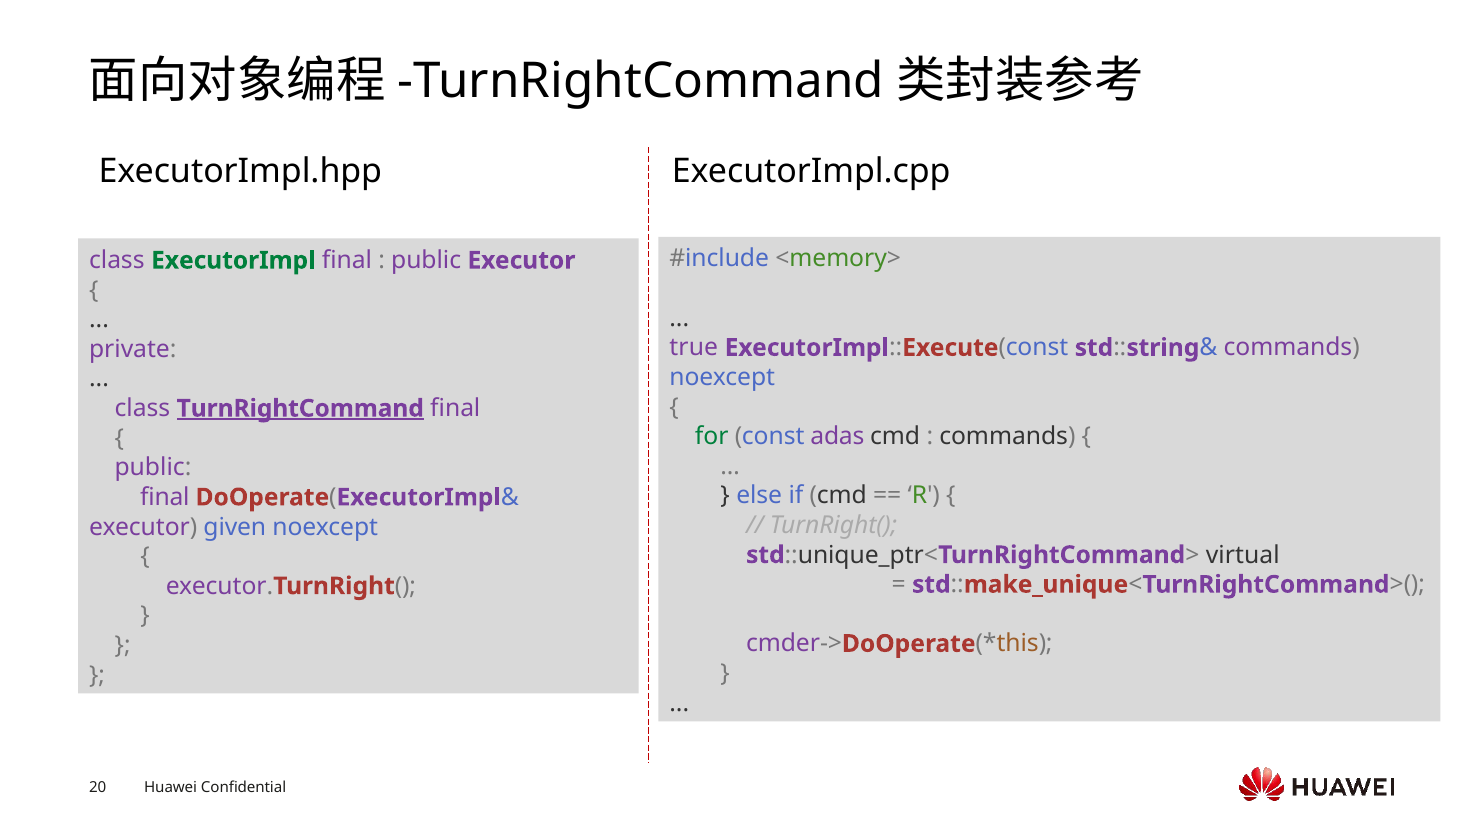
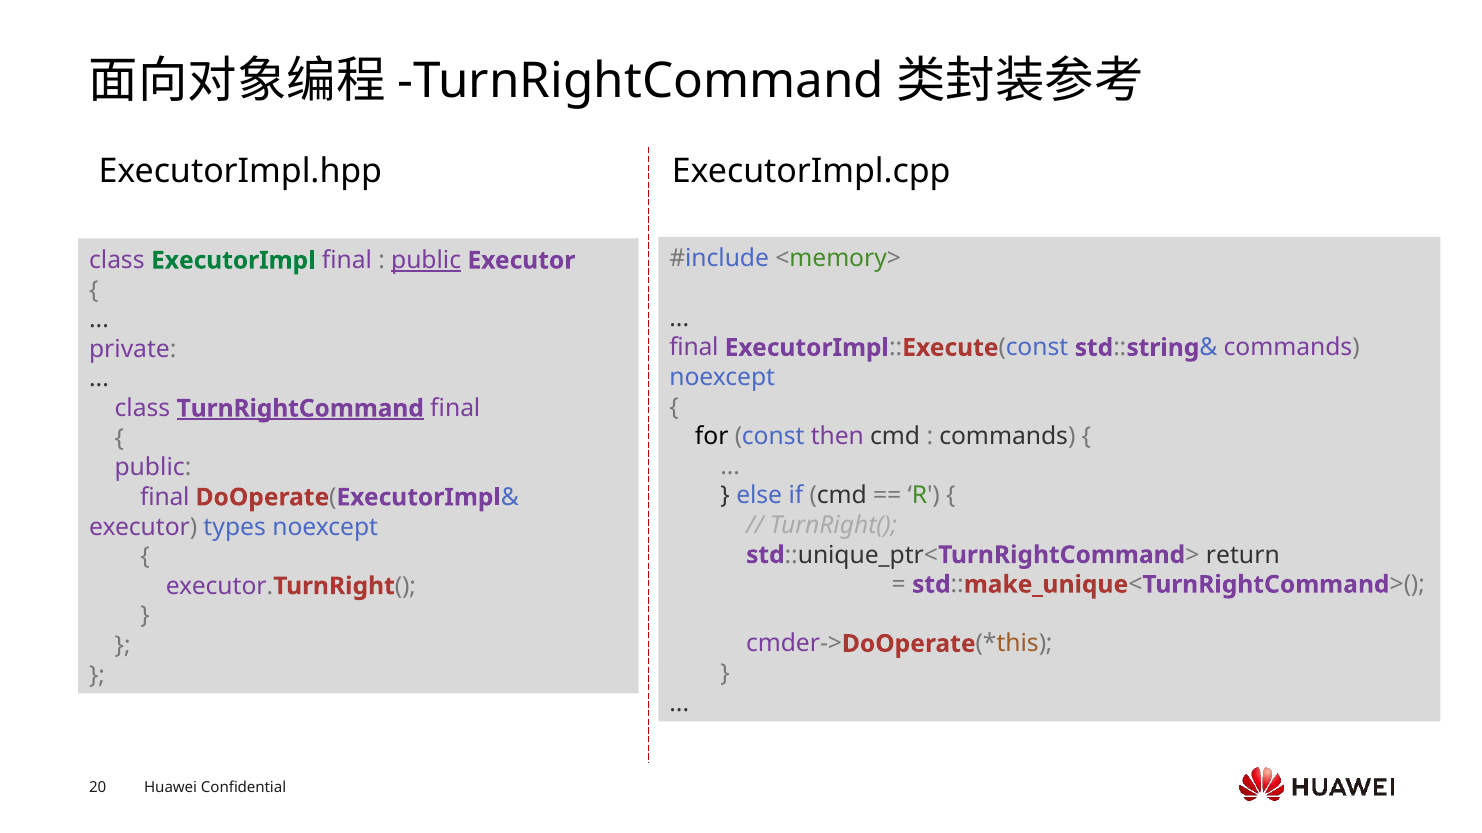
public underline: none -> present (426, 261)
true: true -> final (694, 348)
for colour: green -> black (712, 437)
adas: adas -> then (837, 437)
given: given -> types (235, 527)
virtual: virtual -> return (1243, 555)
